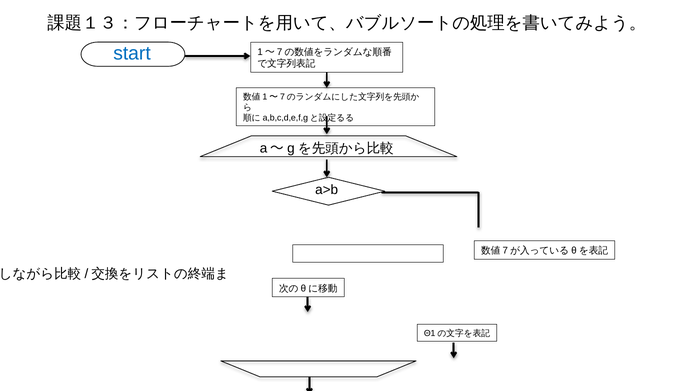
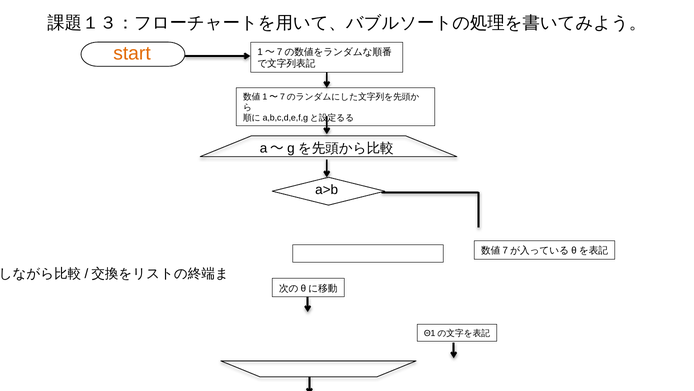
start colour: blue -> orange (132, 53)
